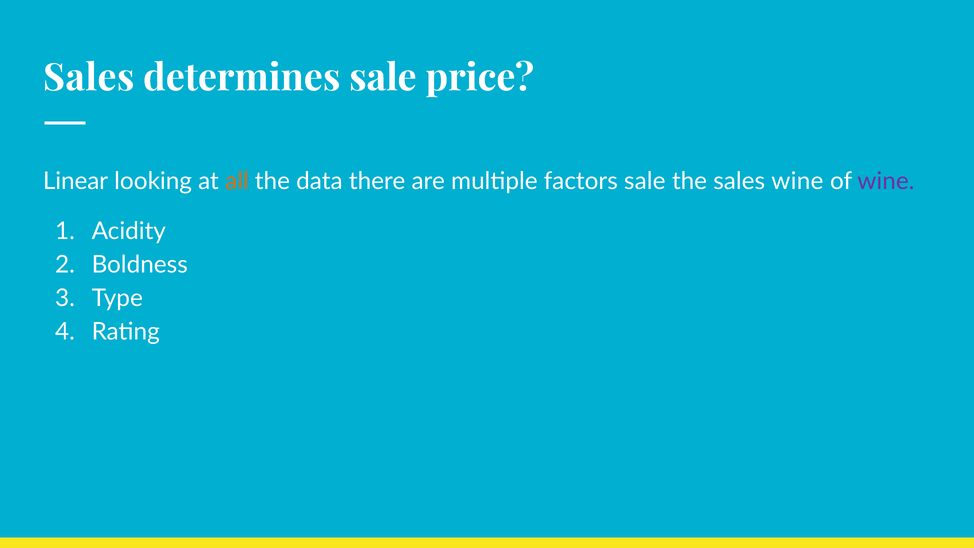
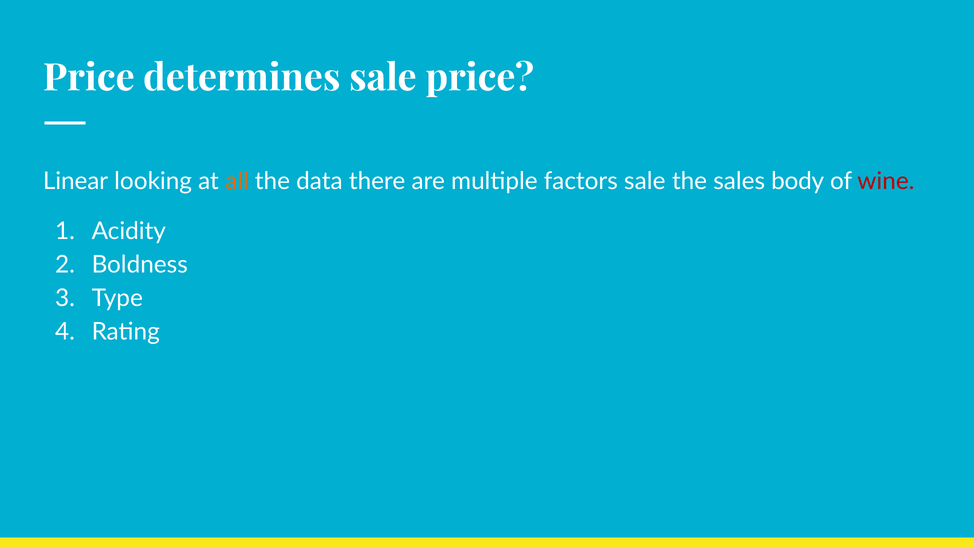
Sales: Sales -> Price (89, 78)
sales wine: wine -> body (798, 181)
wine colour: purple -> red (886, 181)
